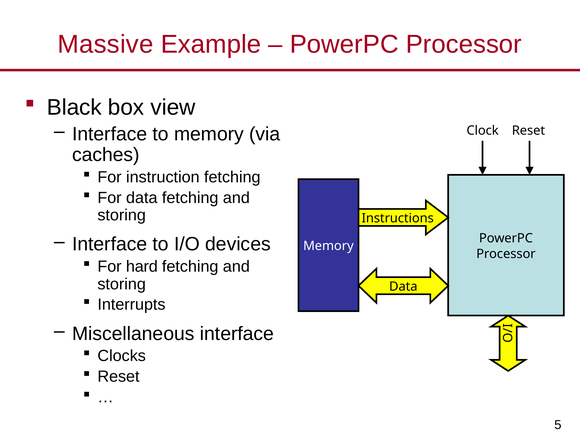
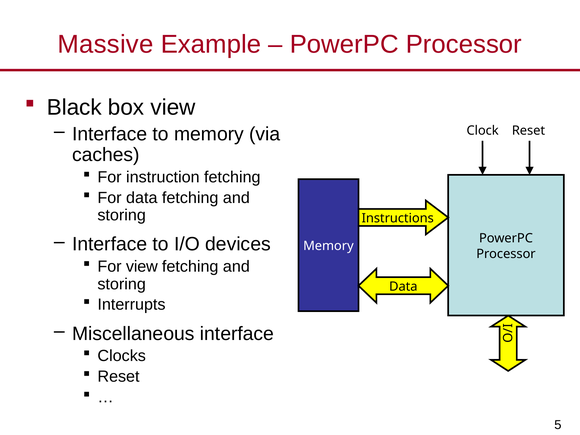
For hard: hard -> view (142, 267)
